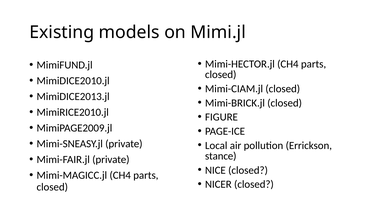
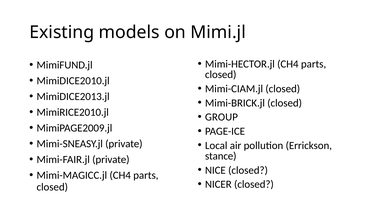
FIGURE: FIGURE -> GROUP (221, 117)
